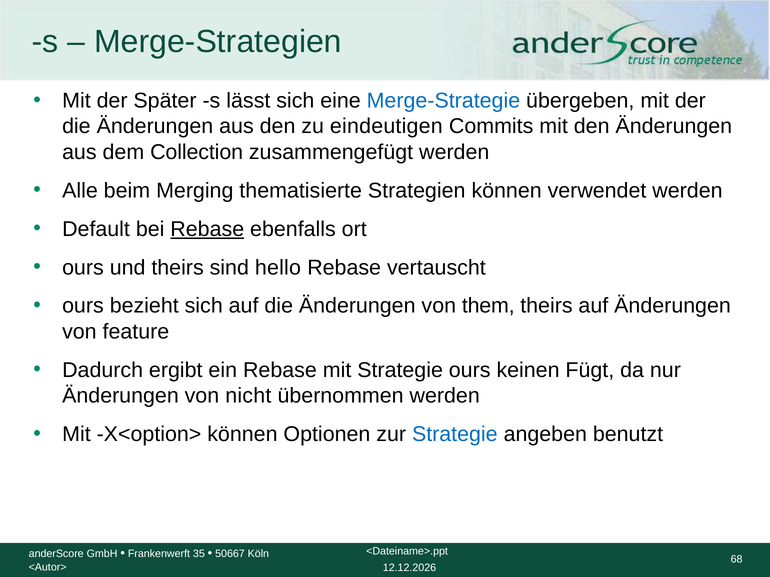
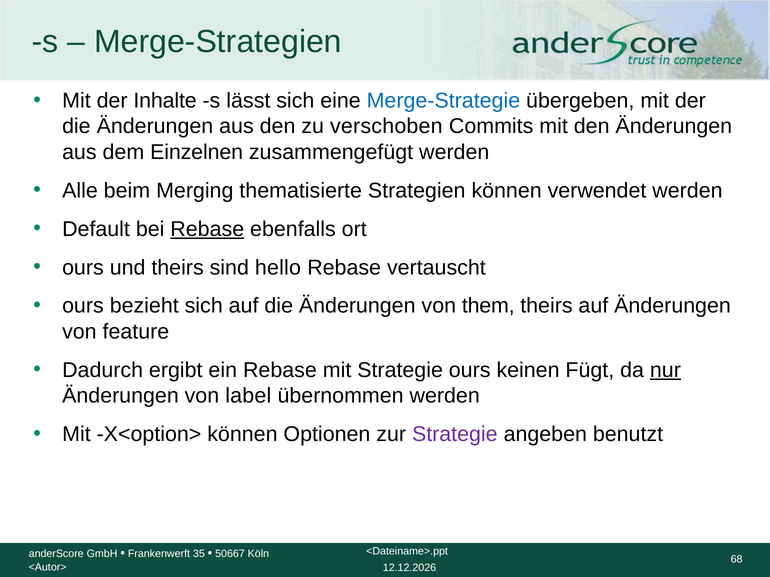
Später: Später -> Inhalte (165, 101)
eindeutigen: eindeutigen -> verschoben (386, 127)
Collection: Collection -> Einzelnen (197, 152)
nur underline: none -> present (665, 370)
nicht: nicht -> label (248, 396)
Strategie colour: blue -> purple (455, 435)
